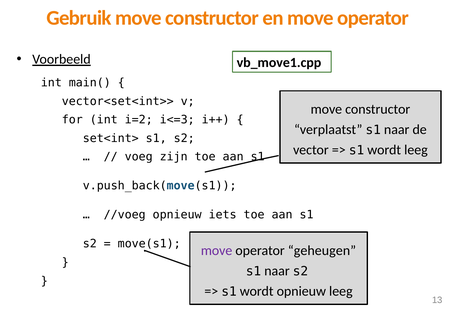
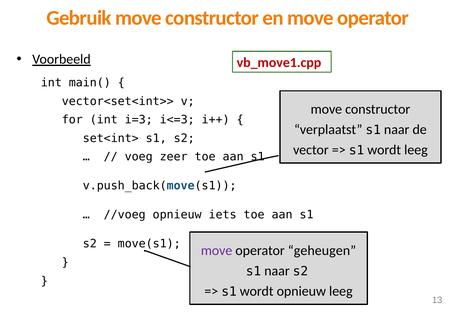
vb_move1.cpp colour: black -> red (279, 63)
i=2: i=2 -> i=3 (139, 120)
zijn: zijn -> zeer (174, 157)
